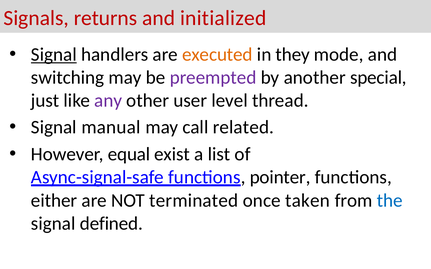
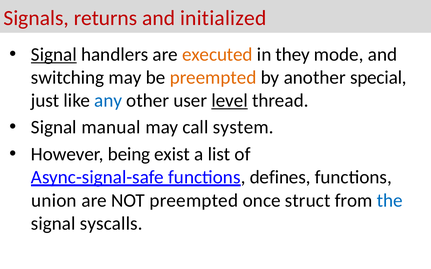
preempted colour: purple -> orange (213, 78)
any colour: purple -> blue (108, 101)
level underline: none -> present (230, 101)
related: related -> system (243, 128)
equal: equal -> being (129, 154)
pointer: pointer -> defines (280, 177)
either: either -> union (54, 201)
NOT terminated: terminated -> preempted (194, 201)
taken: taken -> struct (308, 201)
defined: defined -> syscalls (111, 224)
